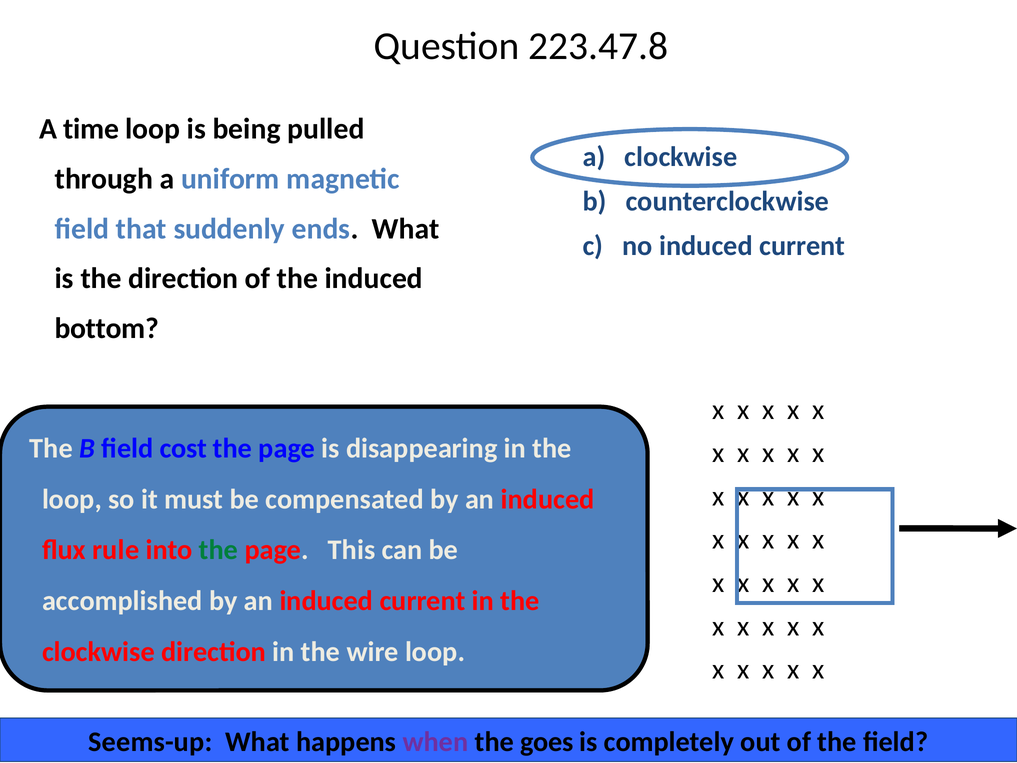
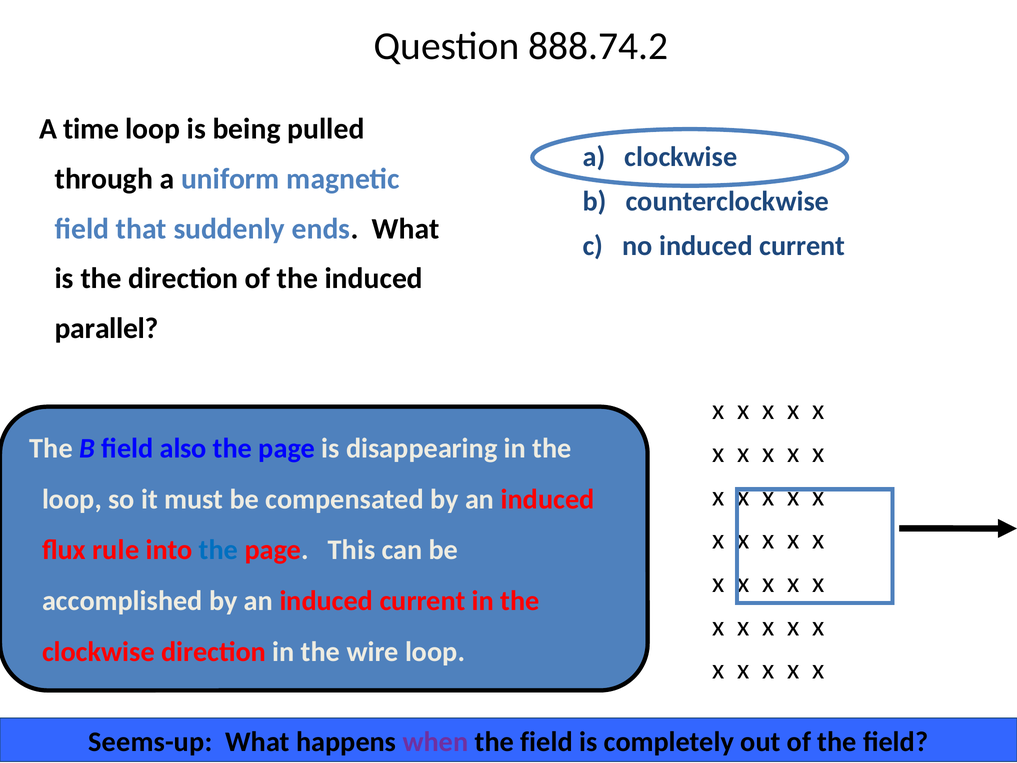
223.47.8: 223.47.8 -> 888.74.2 (598, 46)
bottom: bottom -> parallel (107, 328)
cost: cost -> also (183, 448)
the colour: green -> blue (219, 550)
goes: goes -> field (547, 741)
